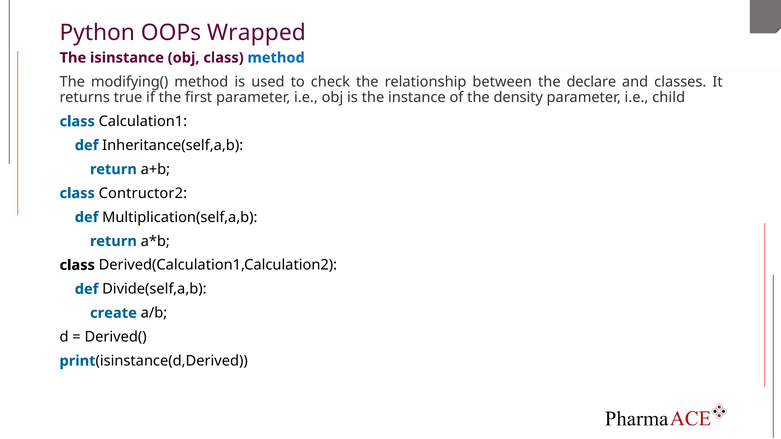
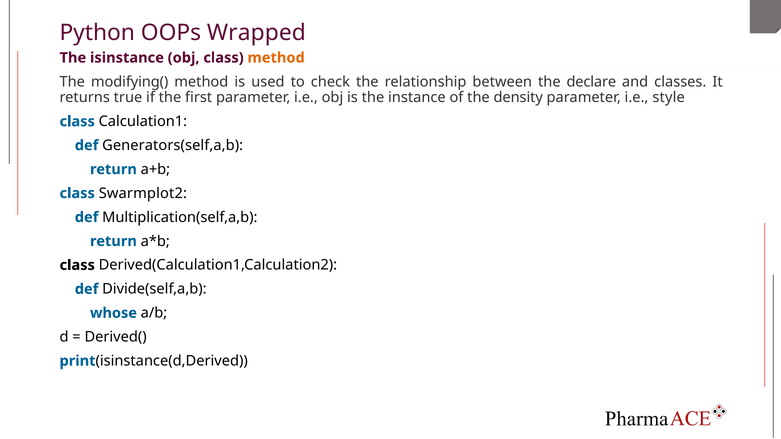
method colour: blue -> orange (276, 58)
child: child -> style (669, 98)
Inheritance(self,a,b: Inheritance(self,a,b -> Generators(self,a,b (173, 146)
Contructor2: Contructor2 -> Swarmplot2 (143, 193)
create: create -> whose (113, 313)
